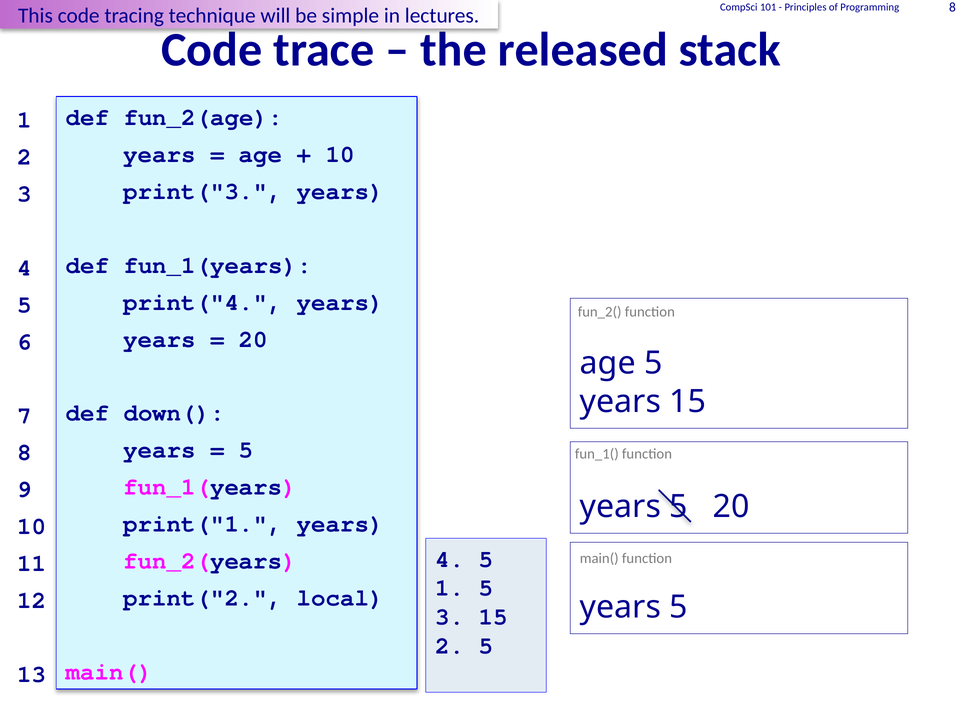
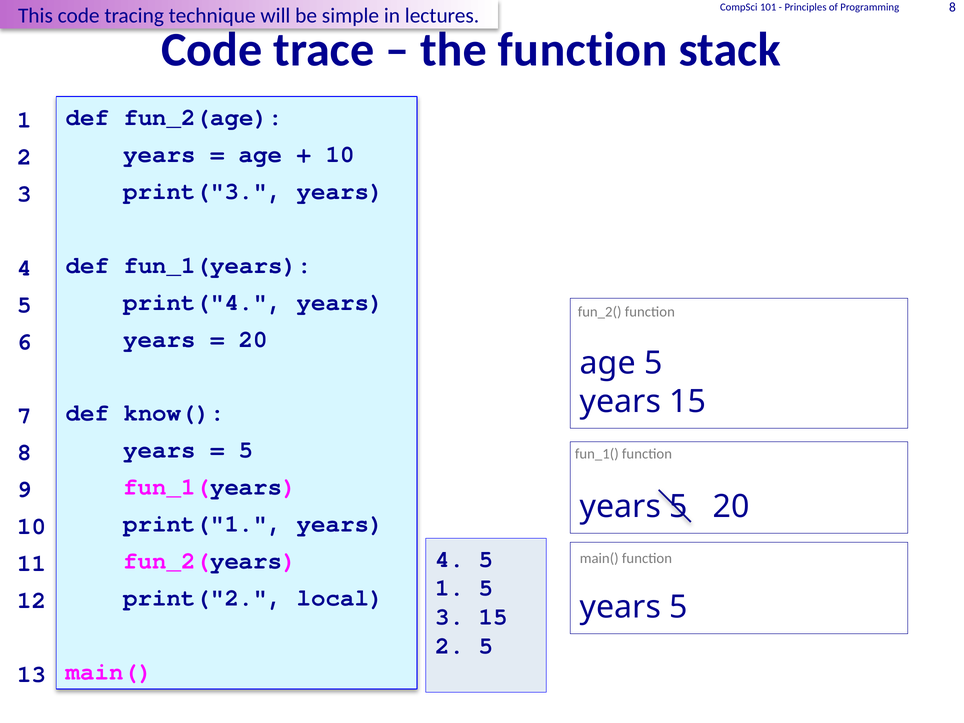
the released: released -> function (583, 50)
down(: down( -> know( (174, 413)
